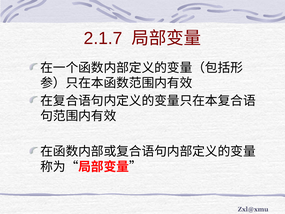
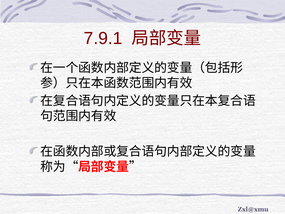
2.1.7: 2.1.7 -> 7.9.1 (103, 38)
